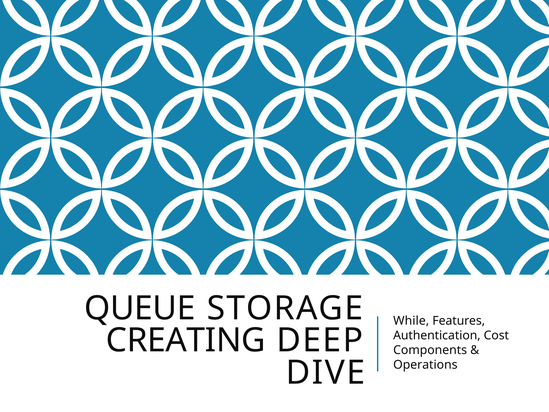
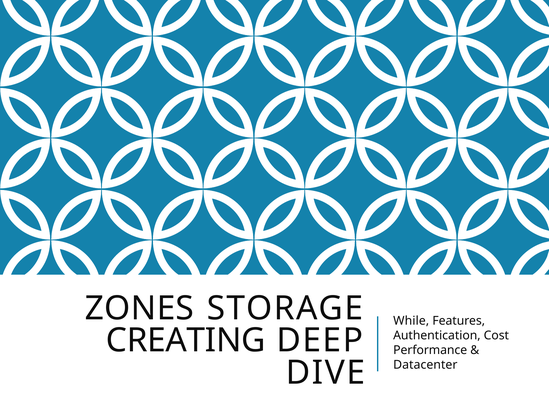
QUEUE: QUEUE -> ZONES (139, 308)
Components: Components -> Performance (430, 350)
Operations: Operations -> Datacenter (425, 364)
